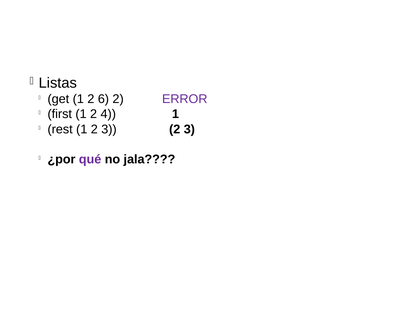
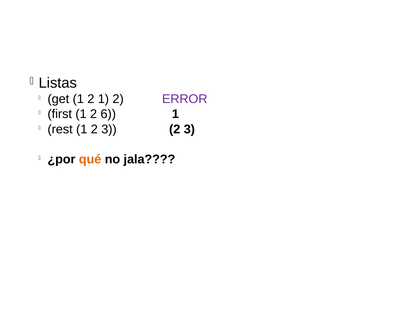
2 6: 6 -> 1 (103, 99)
4: 4 -> 6 (108, 114)
qué colour: purple -> orange (90, 159)
